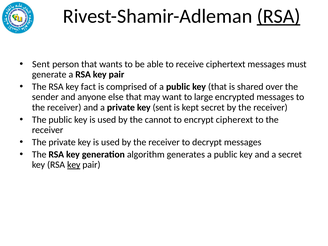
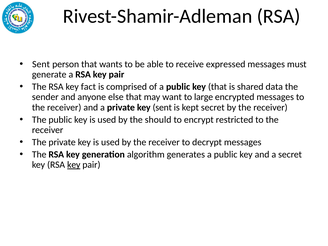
RSA underline: present -> none (279, 16)
ciphertext: ciphertext -> expressed (226, 64)
over: over -> data (274, 87)
cannot: cannot -> should (158, 120)
cipherext: cipherext -> restricted (235, 120)
